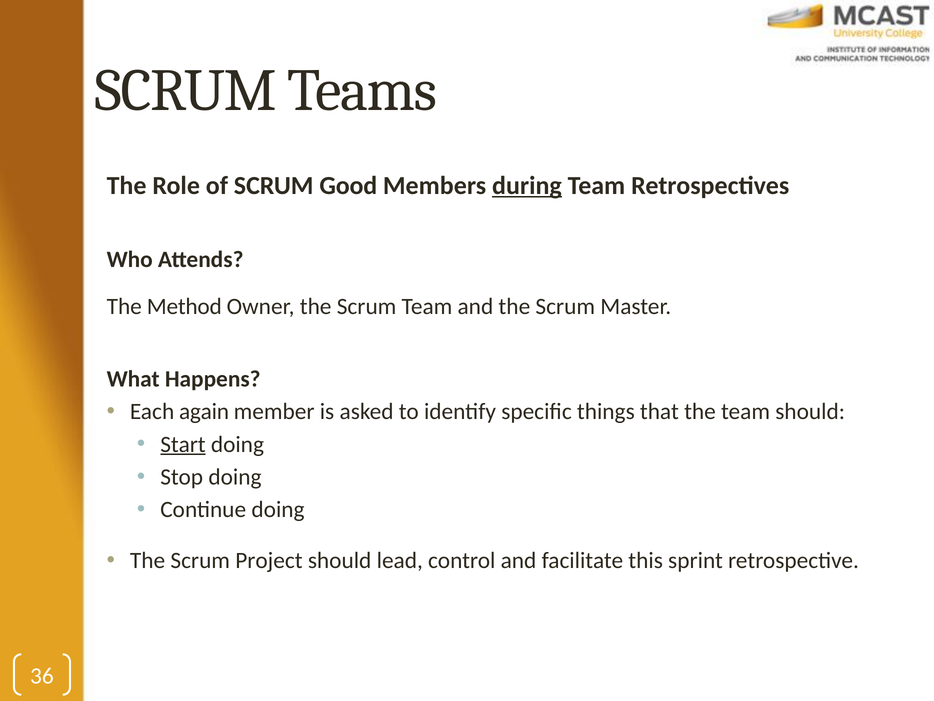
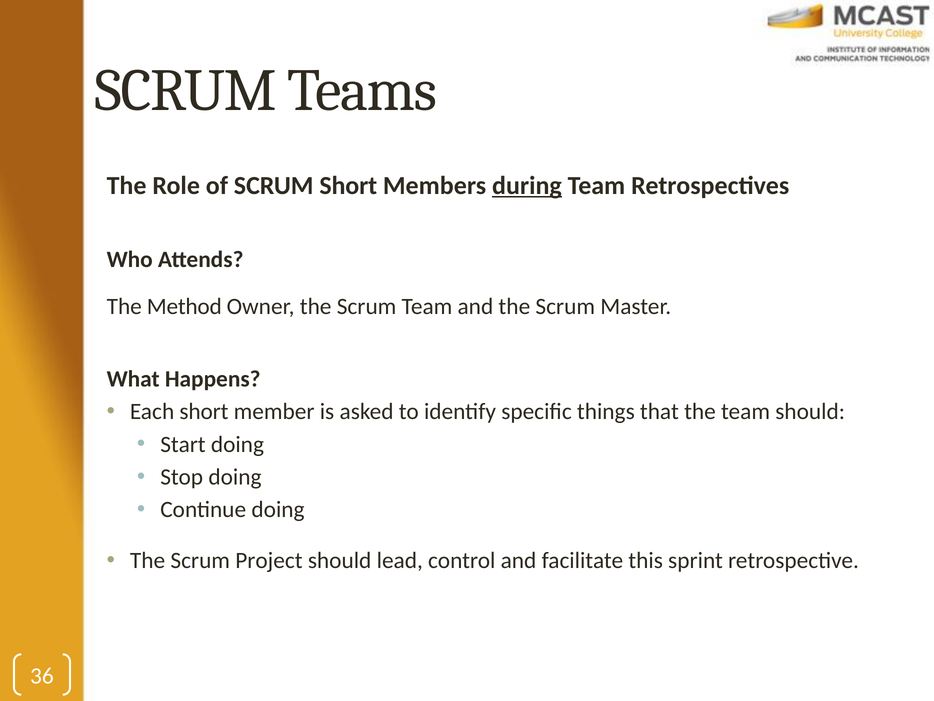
SCRUM Good: Good -> Short (348, 186)
Each again: again -> short (204, 411)
Start underline: present -> none (183, 444)
